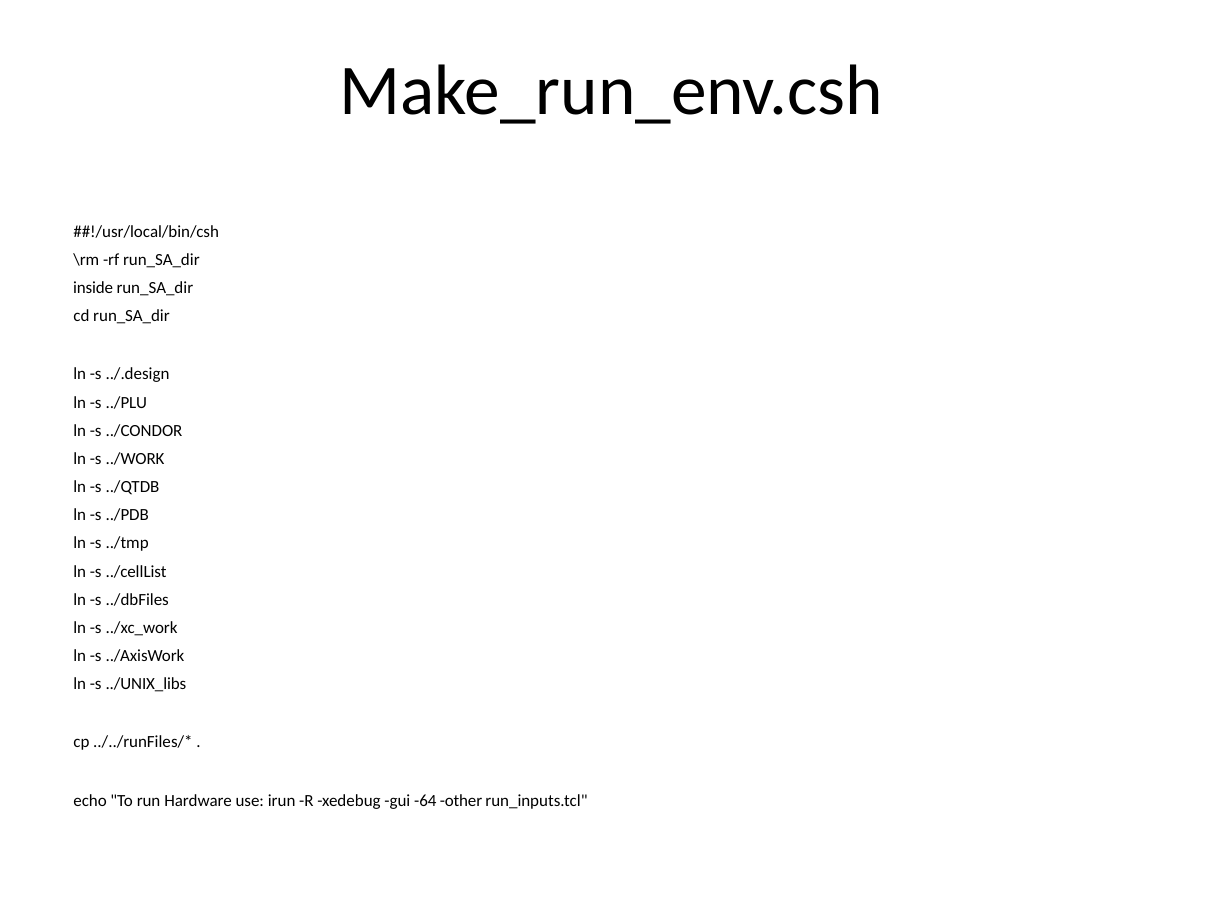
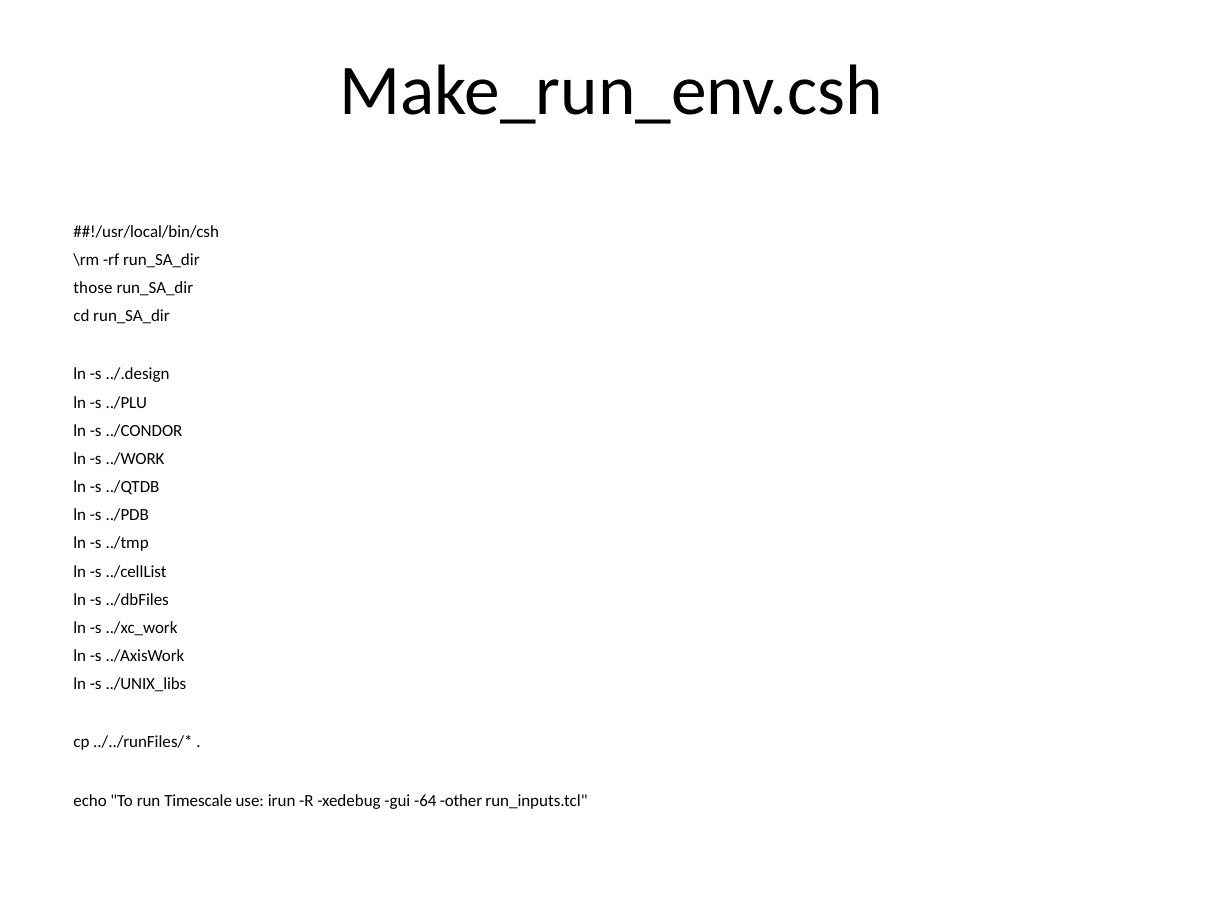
inside: inside -> those (93, 288)
Hardware: Hardware -> Timescale (198, 801)
